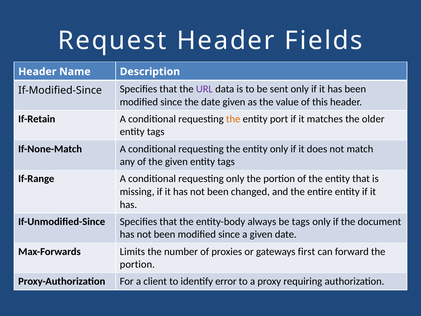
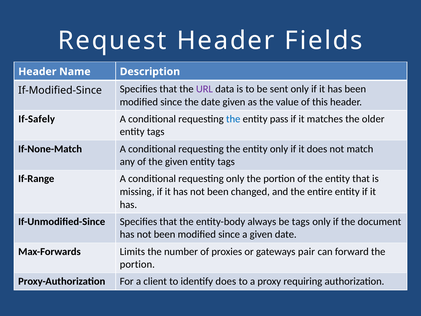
If-Retain: If-Retain -> If-Safely (37, 119)
the colour: orange -> blue (233, 119)
port: port -> pass (279, 119)
first: first -> pair (306, 251)
identify error: error -> does (226, 281)
